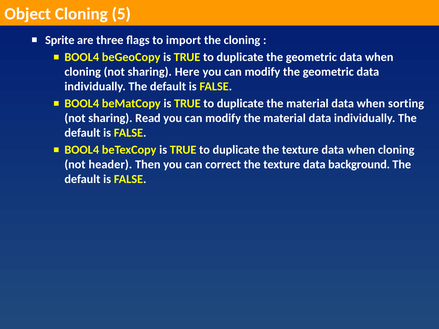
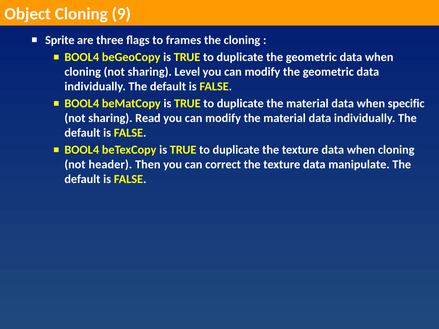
5: 5 -> 9 (121, 14)
import: import -> frames (184, 40)
Here: Here -> Level (187, 72)
sorting: sorting -> specific (406, 104)
background: background -> manipulate (359, 165)
